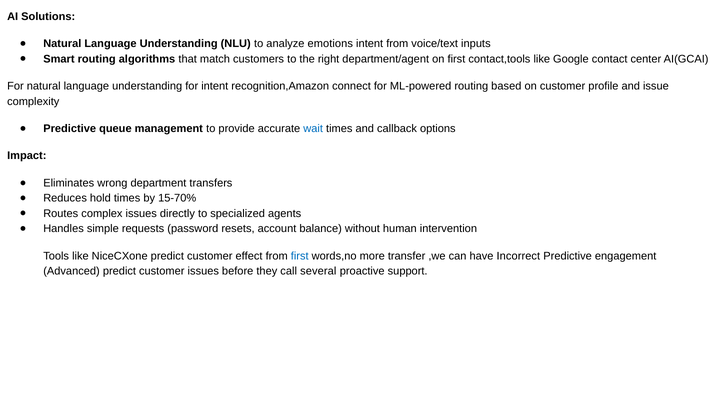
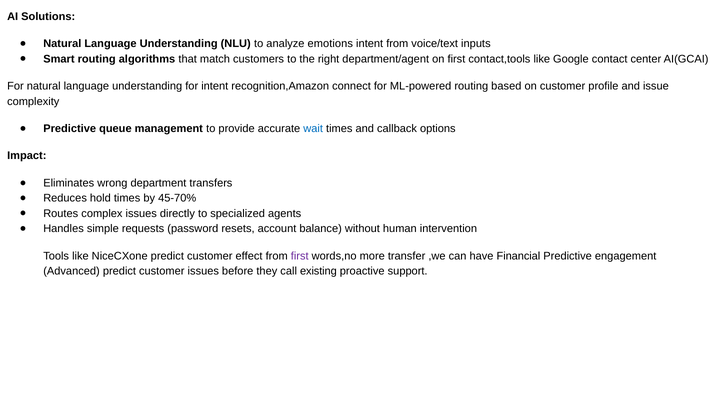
15-70%: 15-70% -> 45-70% (177, 198)
first colour: blue -> purple (300, 256)
Incorrect: Incorrect -> Financial (518, 256)
several: several -> existing (318, 271)
